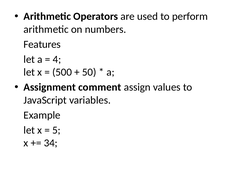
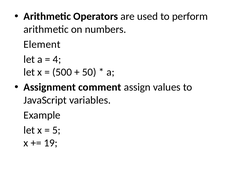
Features: Features -> Element (42, 44)
34: 34 -> 19 (51, 143)
